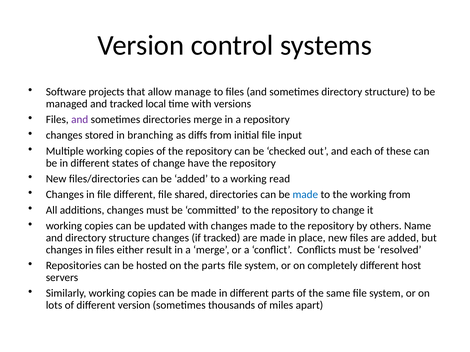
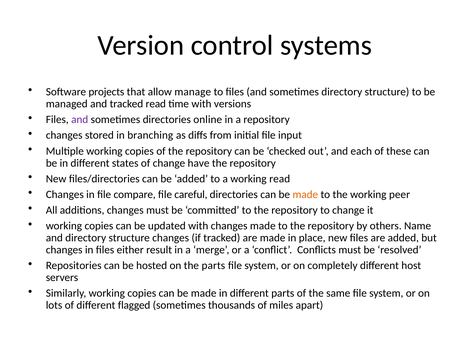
tracked local: local -> read (156, 104)
directories merge: merge -> online (208, 120)
file different: different -> compare (135, 195)
shared: shared -> careful (191, 195)
made colour: blue -> orange (305, 195)
working from: from -> peer (400, 195)
different version: version -> flagged (134, 306)
